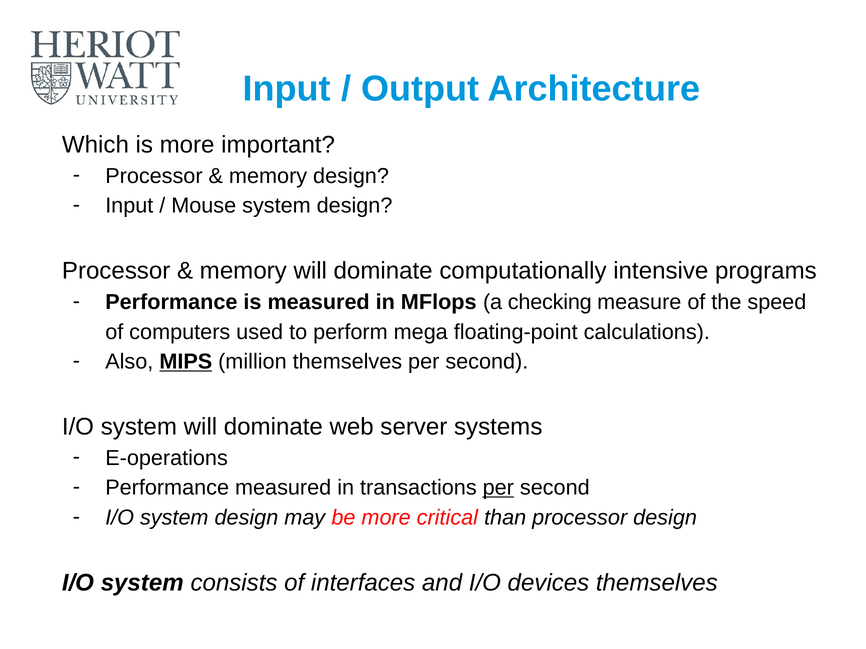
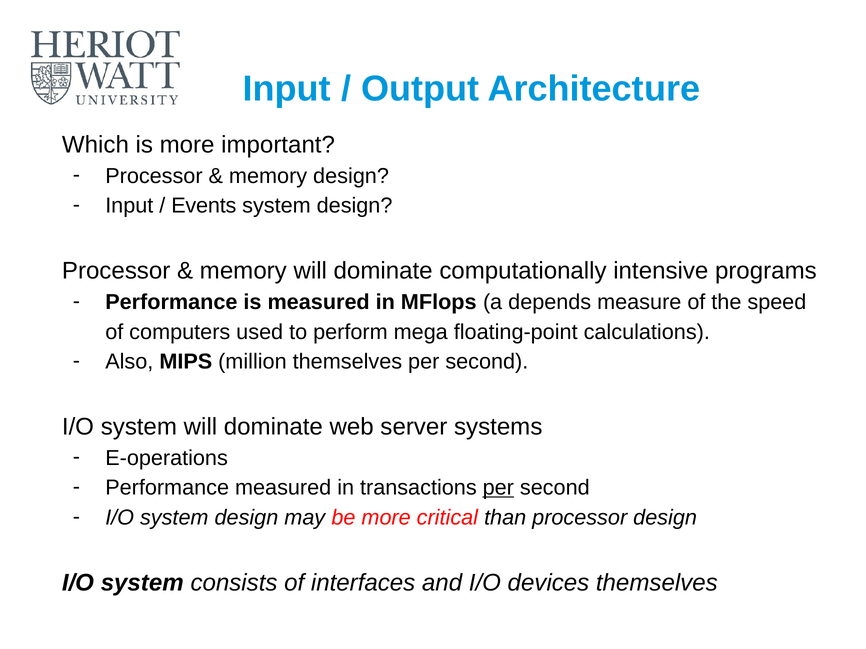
Mouse: Mouse -> Events (204, 206)
checking: checking -> depends (550, 302)
MIPS underline: present -> none (186, 362)
